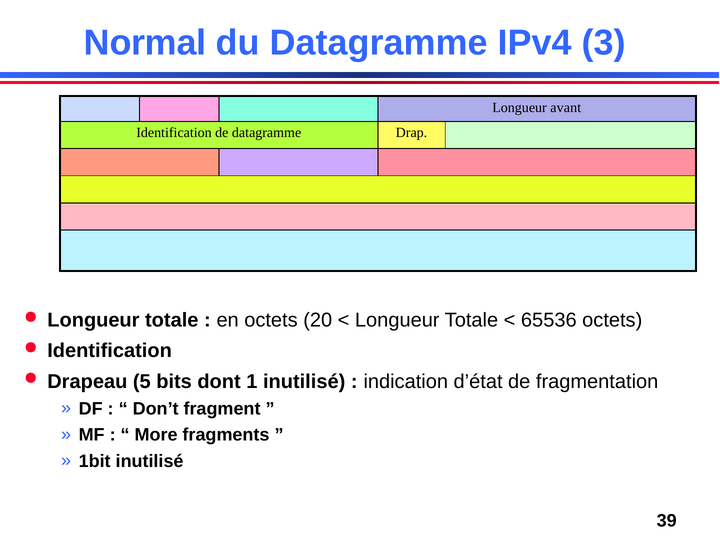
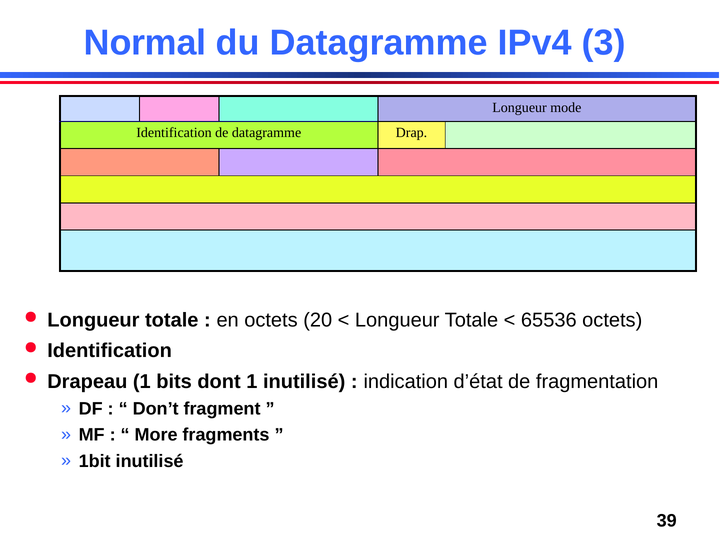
avant: avant -> mode (566, 107)
Drapeau 5: 5 -> 1 (142, 381)
